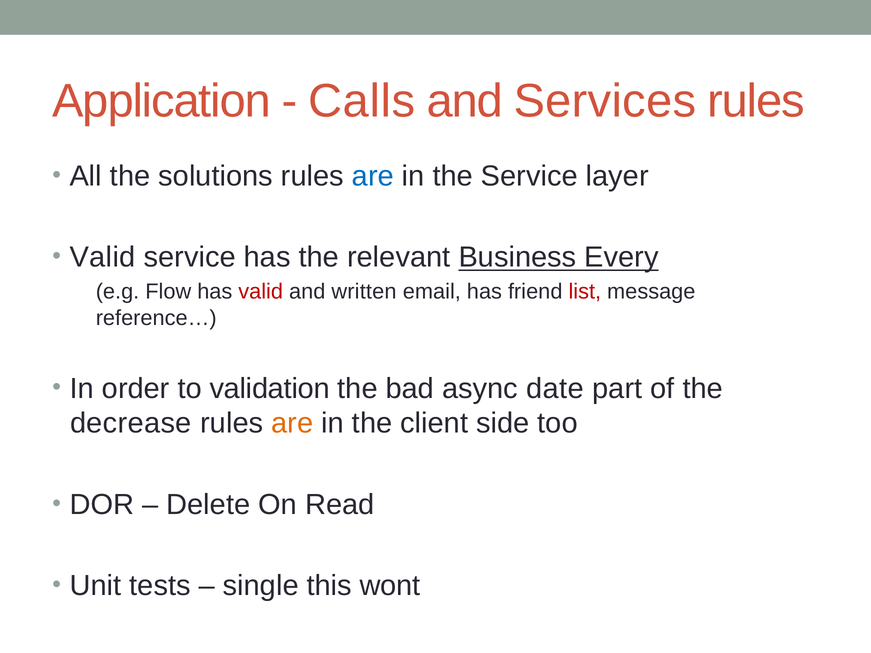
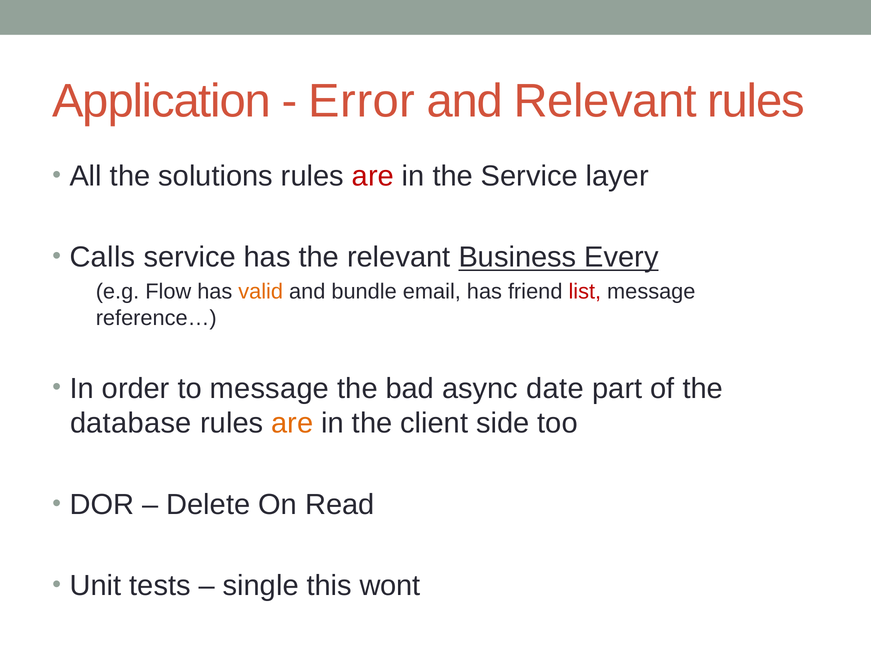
Calls: Calls -> Error (362, 101)
and Services: Services -> Relevant (605, 101)
are colour: blue -> red (373, 176)
Valid: Valid -> Calls (103, 258)
valid colour: red -> orange (261, 292)
written: written -> bundle (364, 292)
to validation: validation -> message (269, 389)
decrease: decrease -> database (131, 423)
